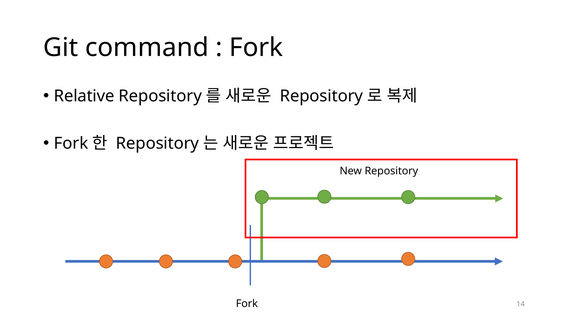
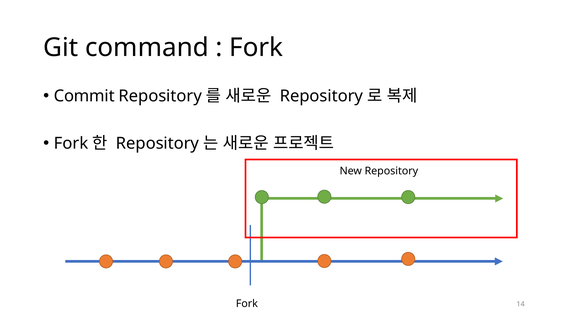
Relative: Relative -> Commit (84, 96)
